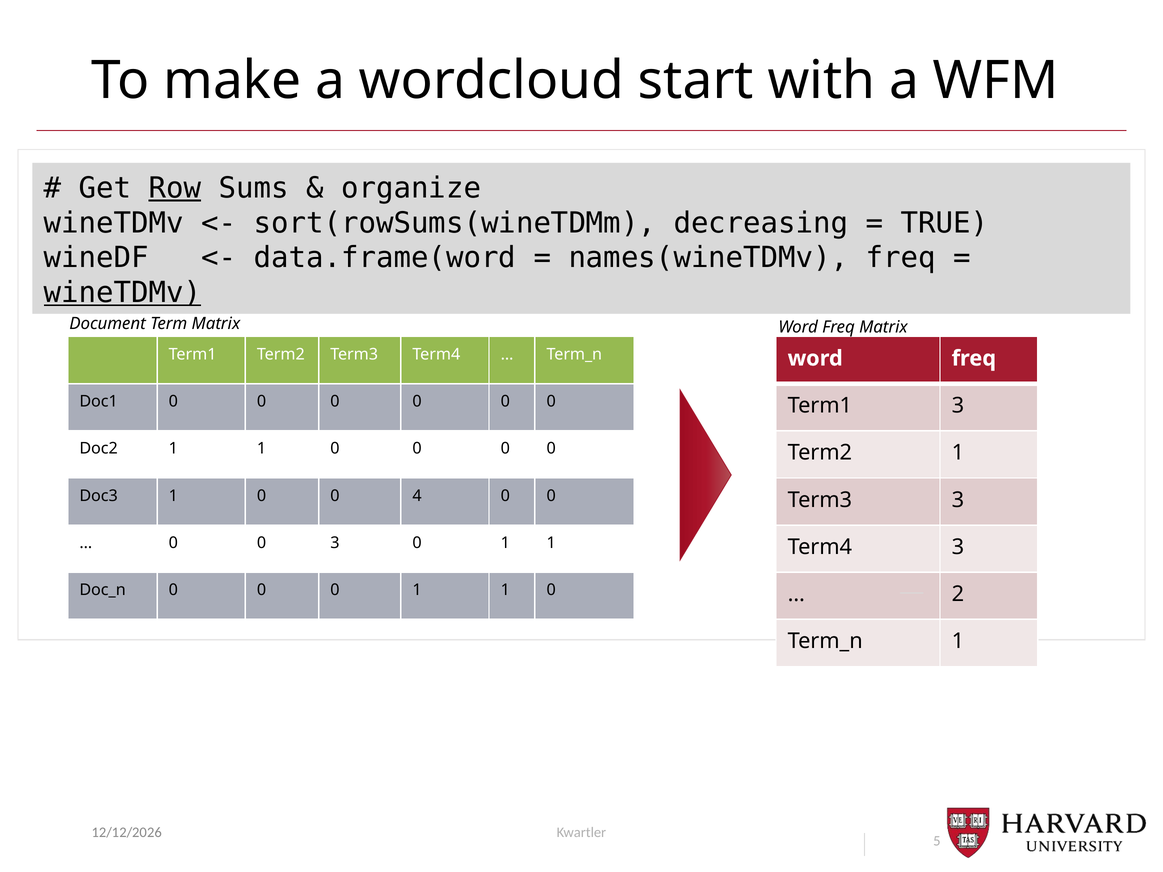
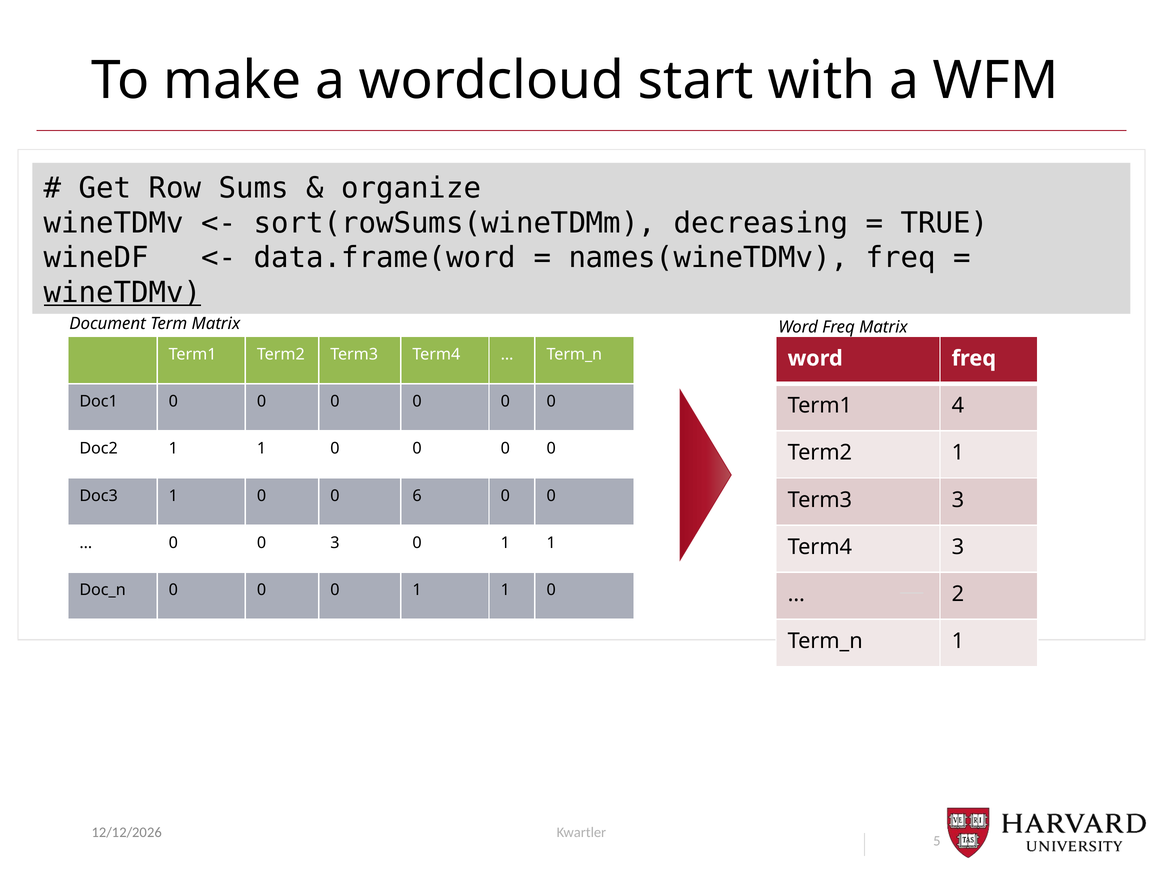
Row underline: present -> none (175, 188)
Term1 3: 3 -> 4 (958, 406)
4: 4 -> 6 (417, 496)
